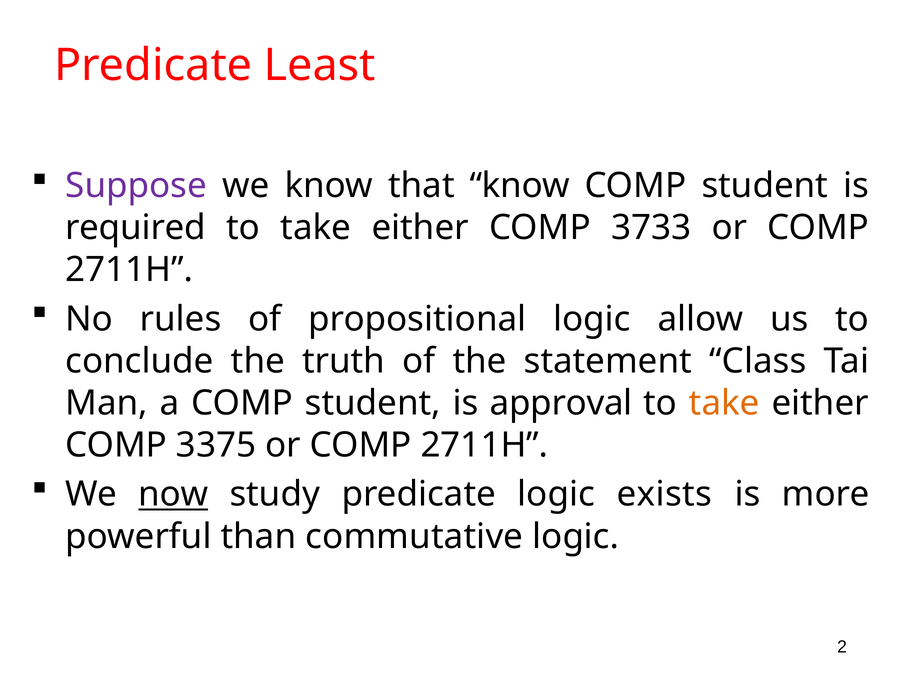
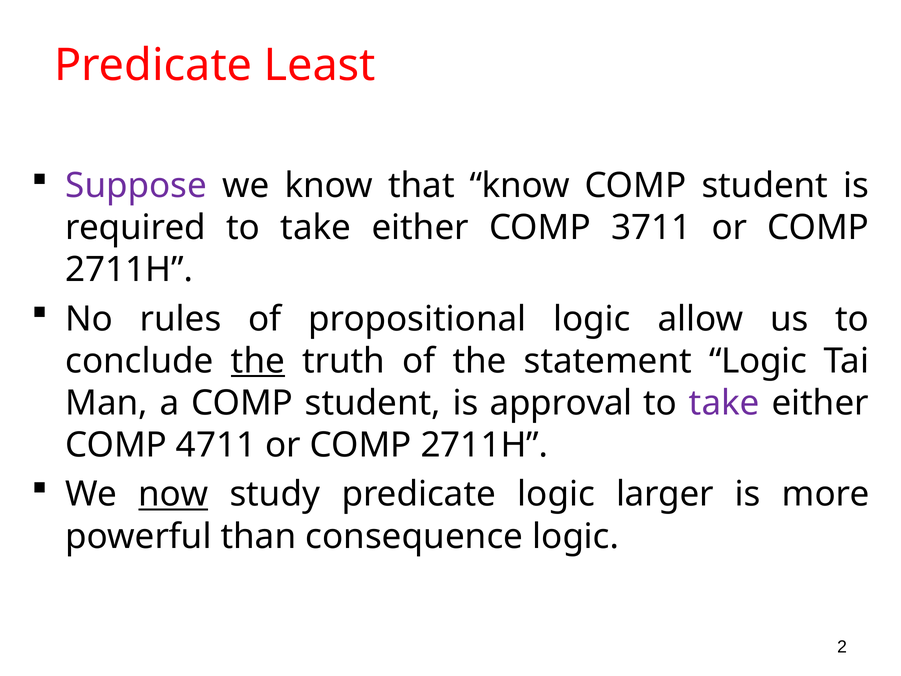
3733: 3733 -> 3711 (651, 228)
the underline: none -> present (258, 361)
statement Class: Class -> Logic (758, 361)
take colour: orange -> purple (724, 403)
3375: 3375 -> 4711 (216, 445)
exists: exists -> larger (665, 494)
commutative: commutative -> consequence (414, 536)
